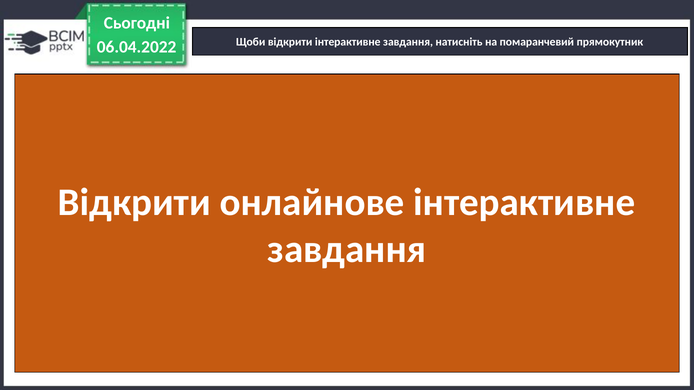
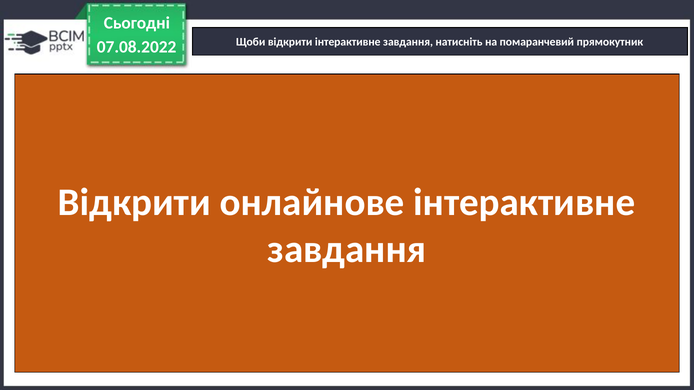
06.04.2022: 06.04.2022 -> 07.08.2022 (137, 47)
